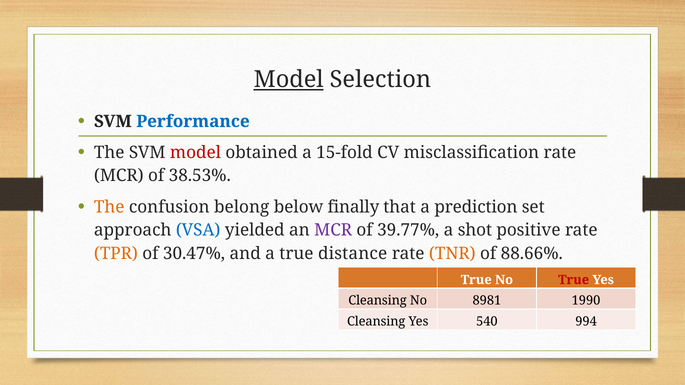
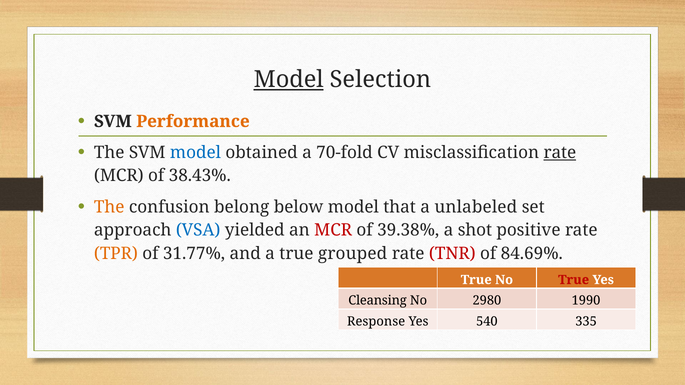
Performance colour: blue -> orange (193, 121)
model colour: red -> blue (196, 153)
15-fold: 15-fold -> 70-fold (344, 153)
rate underline: none -> present (560, 153)
38.53%: 38.53% -> 38.43% (200, 176)
below finally: finally -> model (353, 207)
prediction: prediction -> unlabeled (476, 207)
MCR colour: purple -> red (333, 230)
39.77%: 39.77% -> 39.38% (408, 230)
30.47%: 30.47% -> 31.77% (194, 254)
distance: distance -> grouped (353, 254)
TNR colour: orange -> red (452, 254)
88.66%: 88.66% -> 84.69% (532, 254)
8981: 8981 -> 2980 (487, 301)
Cleansing: Cleansing -> Response (376, 322)
994: 994 -> 335 (586, 322)
